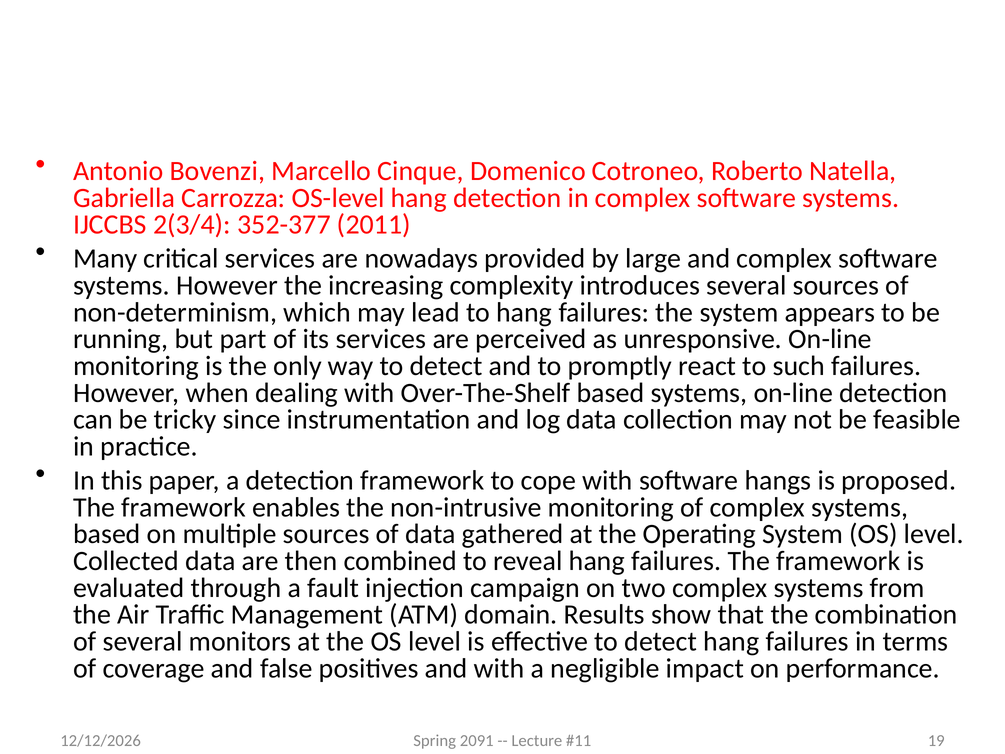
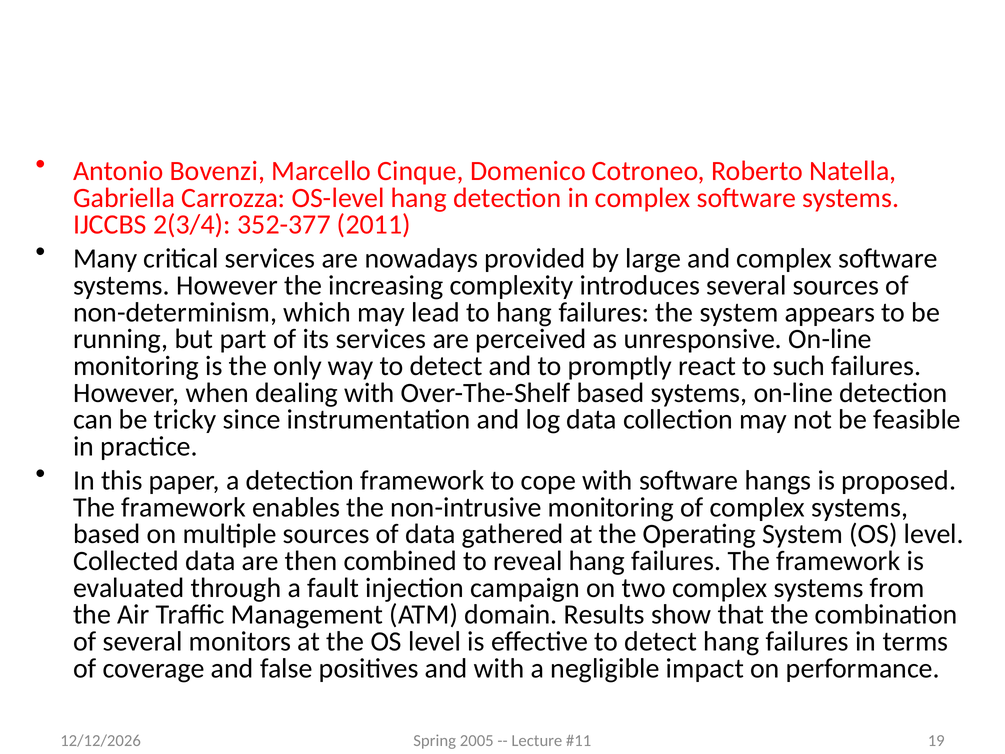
2091: 2091 -> 2005 (477, 740)
